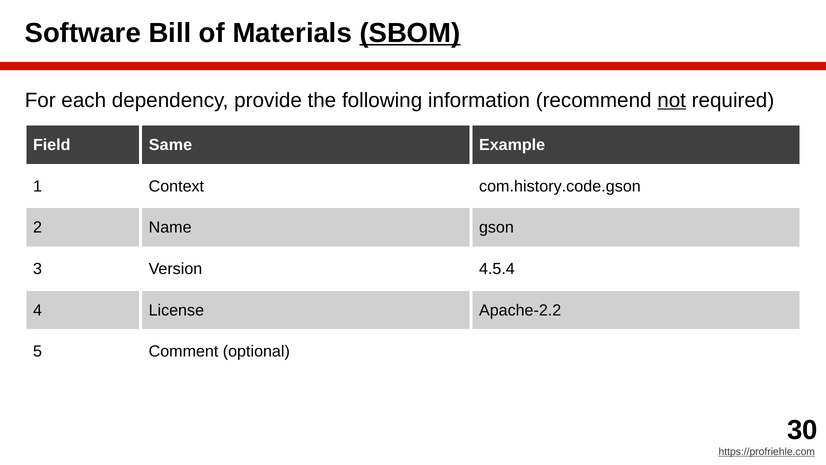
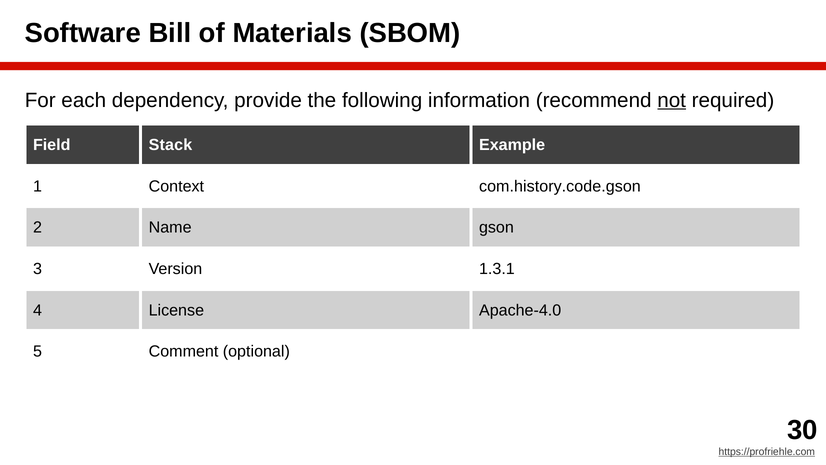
SBOM underline: present -> none (410, 33)
Same: Same -> Stack (170, 145)
4.5.4: 4.5.4 -> 1.3.1 (497, 269)
Apache-2.2: Apache-2.2 -> Apache-4.0 (520, 310)
